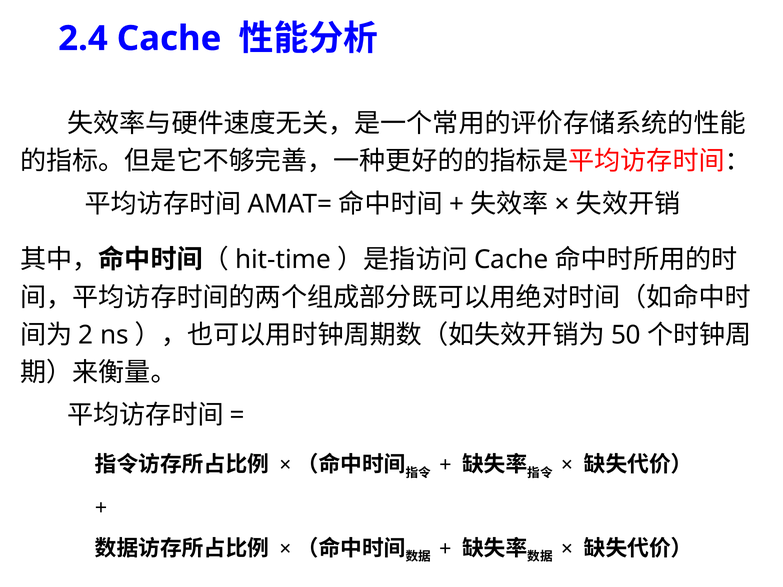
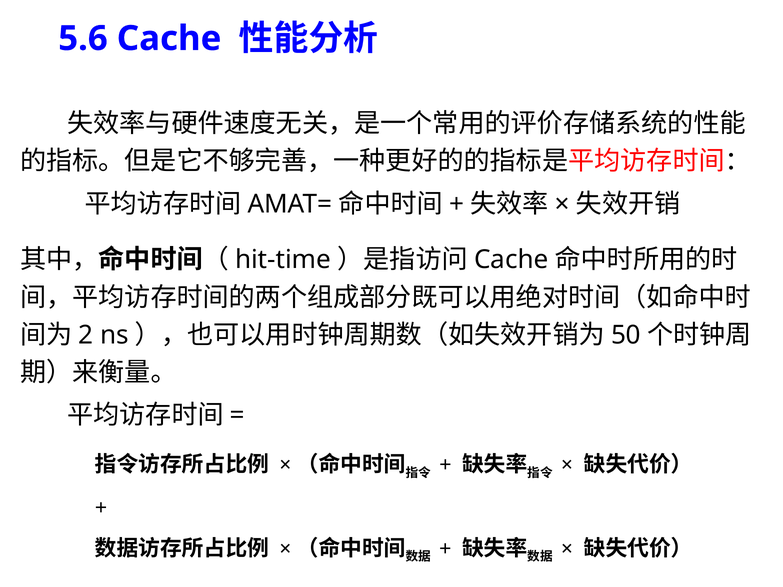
2.4: 2.4 -> 5.6 (83, 39)
